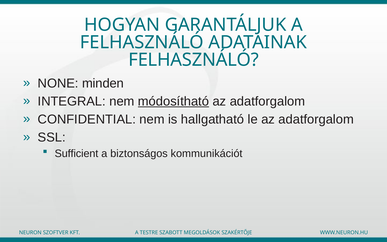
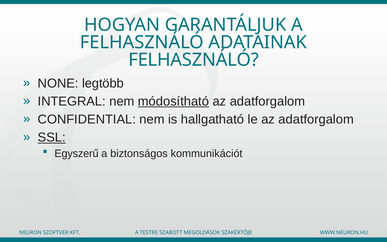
minden: minden -> legtöbb (103, 83)
SSL underline: none -> present (52, 137)
Sufficient: Sufficient -> Egyszerű (77, 154)
